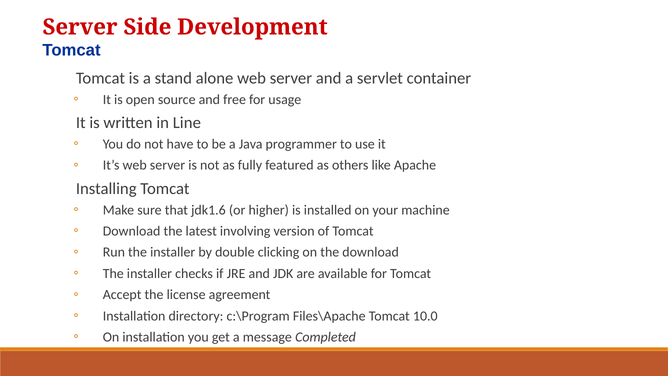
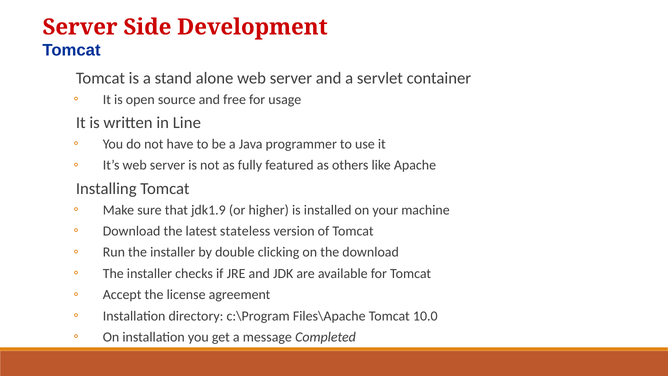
jdk1.6: jdk1.6 -> jdk1.9 (208, 210)
involving: involving -> stateless (245, 231)
